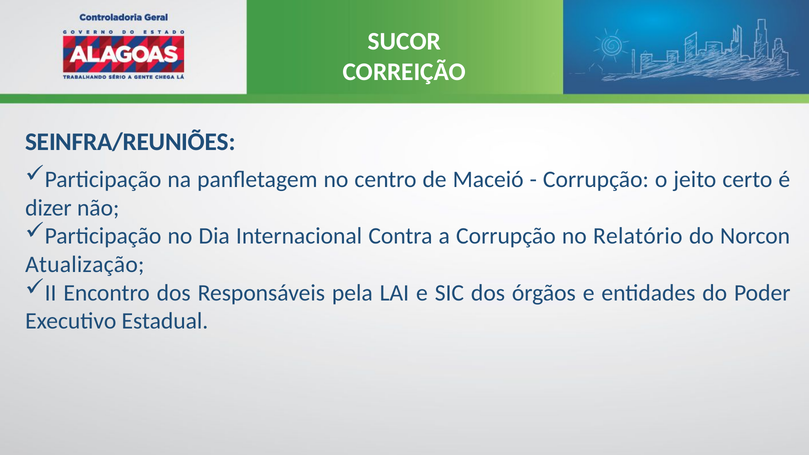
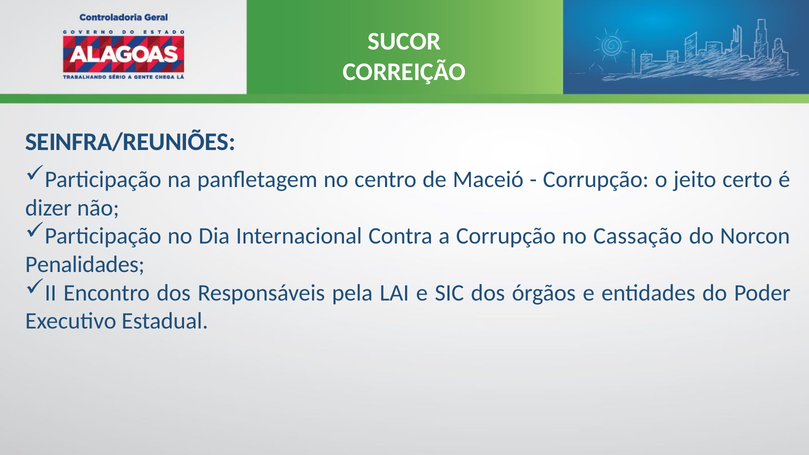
Relatório: Relatório -> Cassação (638, 236)
Atualização: Atualização -> Penalidades (85, 265)
